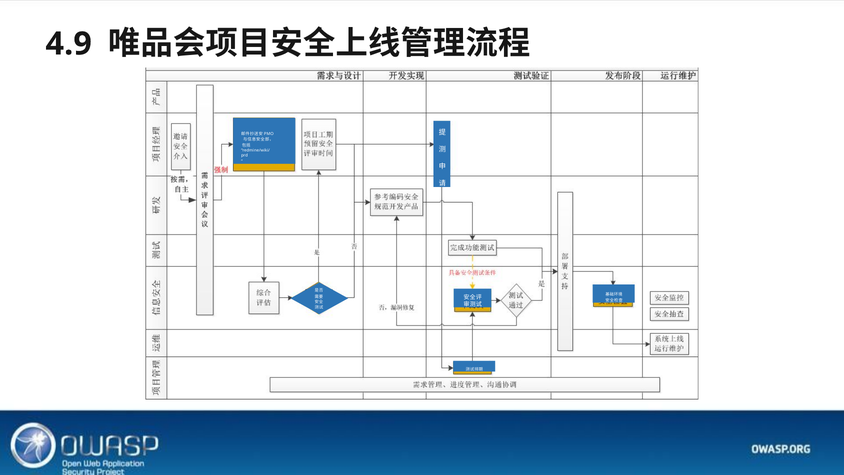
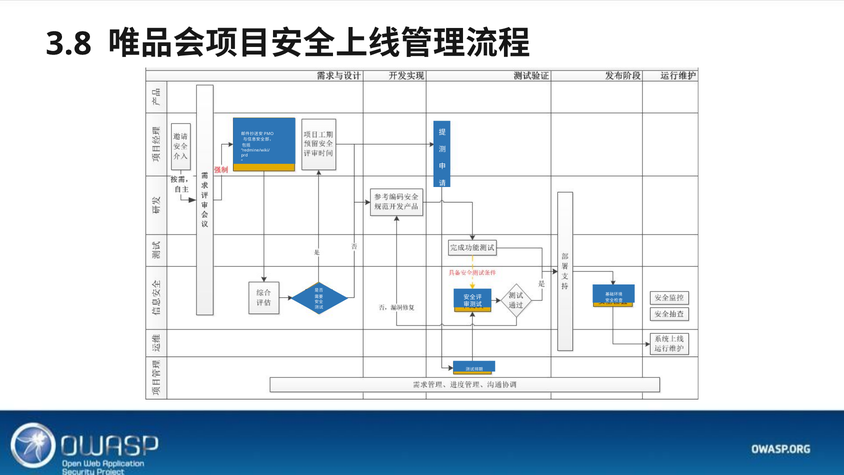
4.9: 4.9 -> 3.8 (69, 44)
